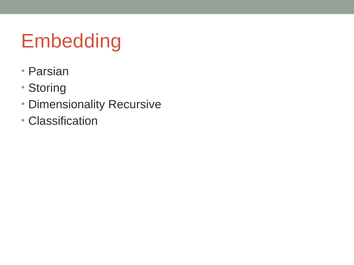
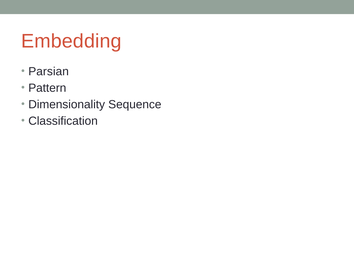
Storing: Storing -> Pattern (47, 88)
Recursive: Recursive -> Sequence (135, 105)
